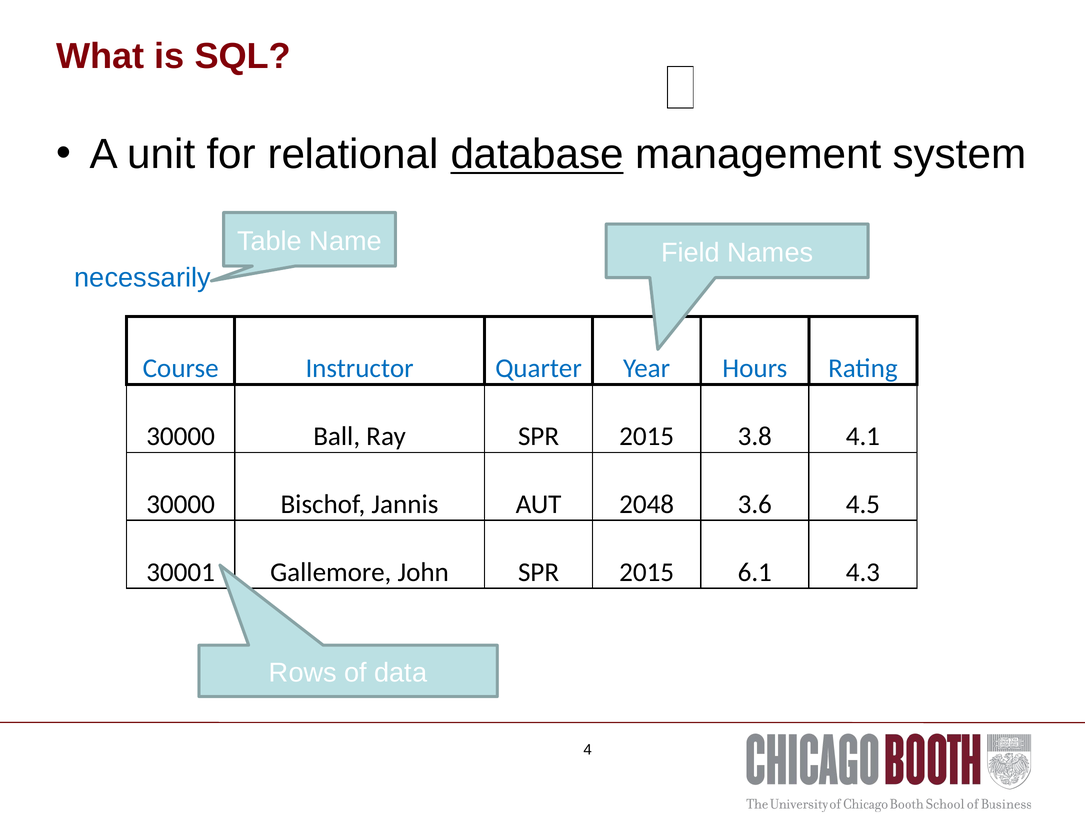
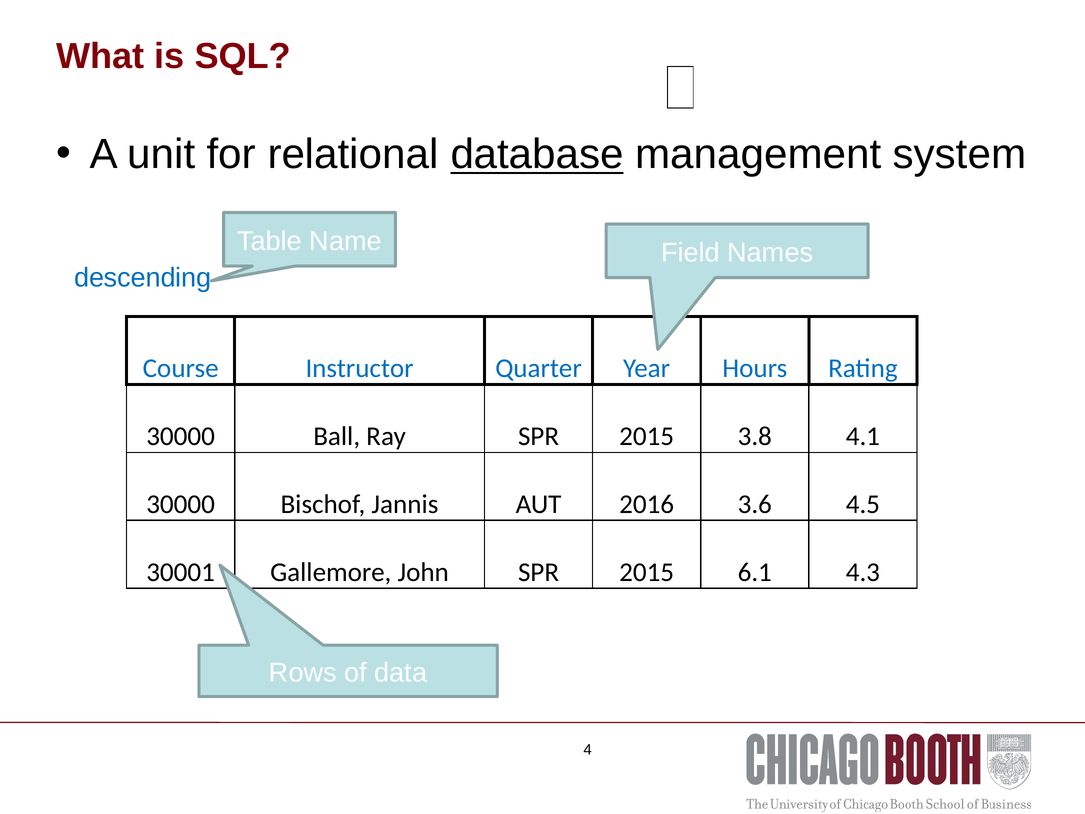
necessarily: necessarily -> descending (143, 278)
2048: 2048 -> 2016 (647, 504)
